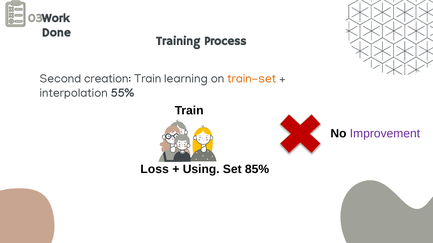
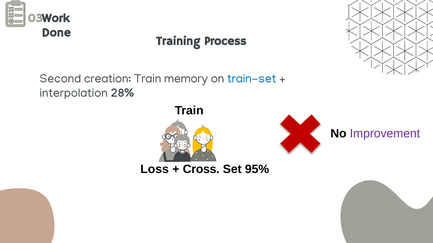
learning: learning -> memory (186, 79)
train-set colour: orange -> blue (252, 79)
55%: 55% -> 28% (122, 93)
Using: Using -> Cross (201, 169)
85%: 85% -> 95% (257, 169)
